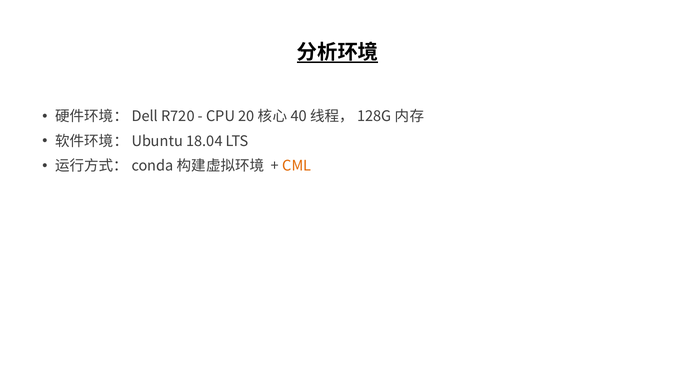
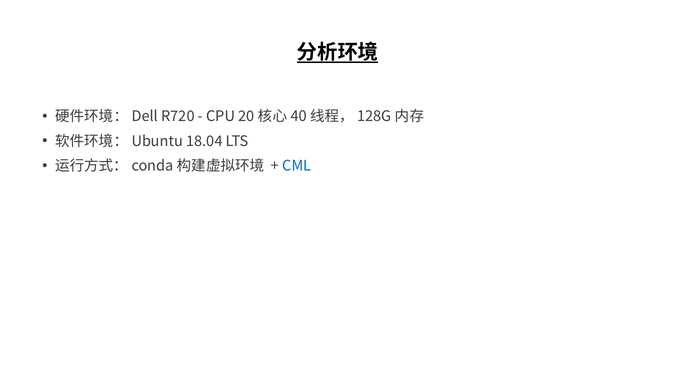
CML colour: orange -> blue (297, 166)
